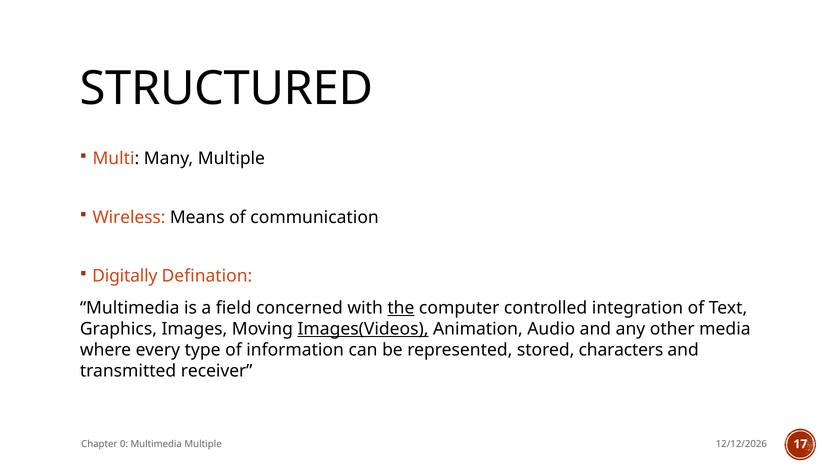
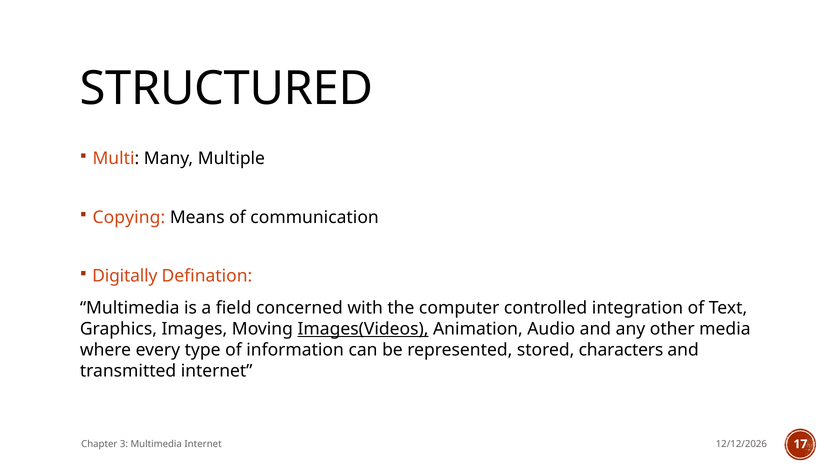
Wireless: Wireless -> Copying (129, 217)
the underline: present -> none (401, 308)
transmitted receiver: receiver -> internet (217, 371)
0: 0 -> 3 (124, 444)
Multimedia Multiple: Multiple -> Internet (203, 444)
